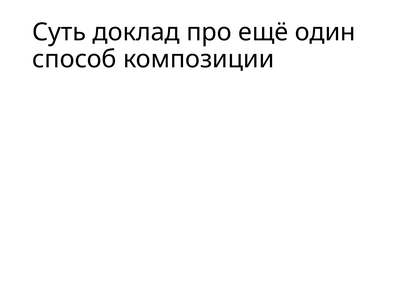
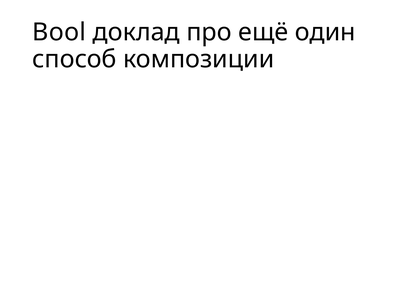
Суть: Суть -> Bool (59, 32)
